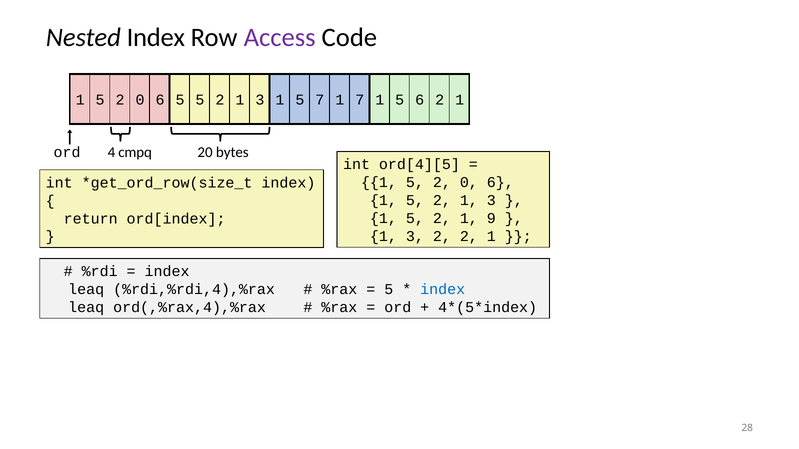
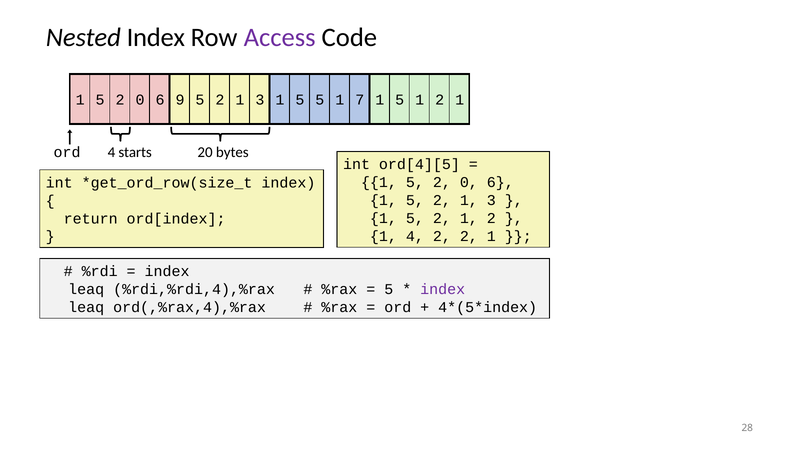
6 5: 5 -> 9 (180, 100)
5 7: 7 -> 5 (320, 100)
1 5 6: 6 -> 1 (420, 100)
cmpq: cmpq -> starts (135, 152)
2 1 9: 9 -> 2 (491, 219)
3: 3 -> 4 (415, 237)
index colour: blue -> purple (443, 290)
